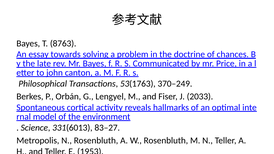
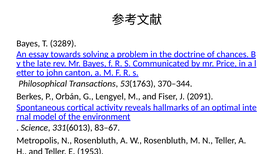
8763: 8763 -> 3289 (63, 43)
370–249: 370–249 -> 370–344 (175, 84)
2033: 2033 -> 2091 (200, 97)
83–27: 83–27 -> 83–67 (107, 128)
